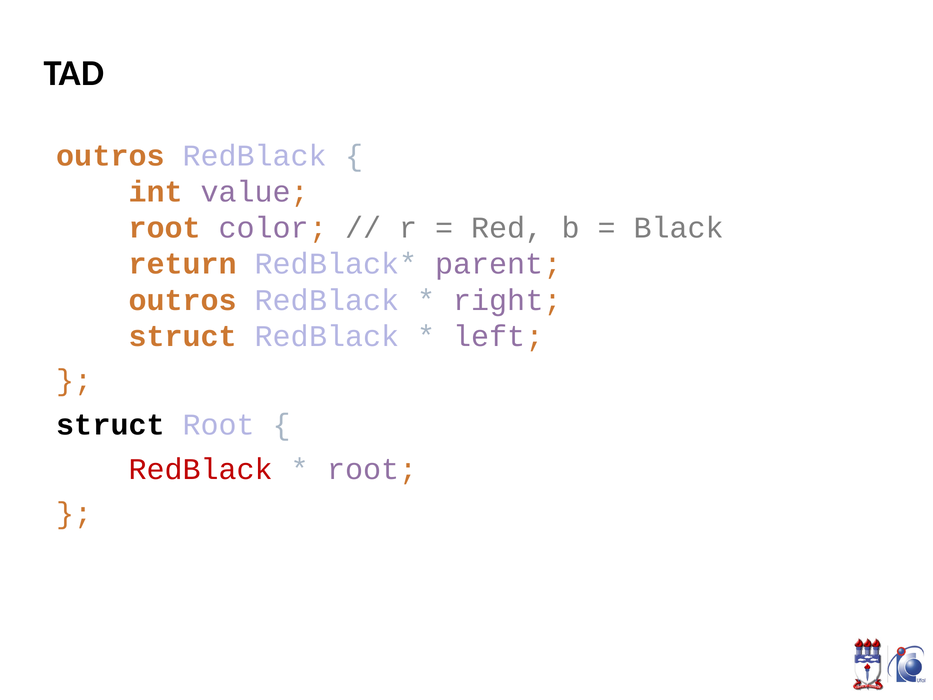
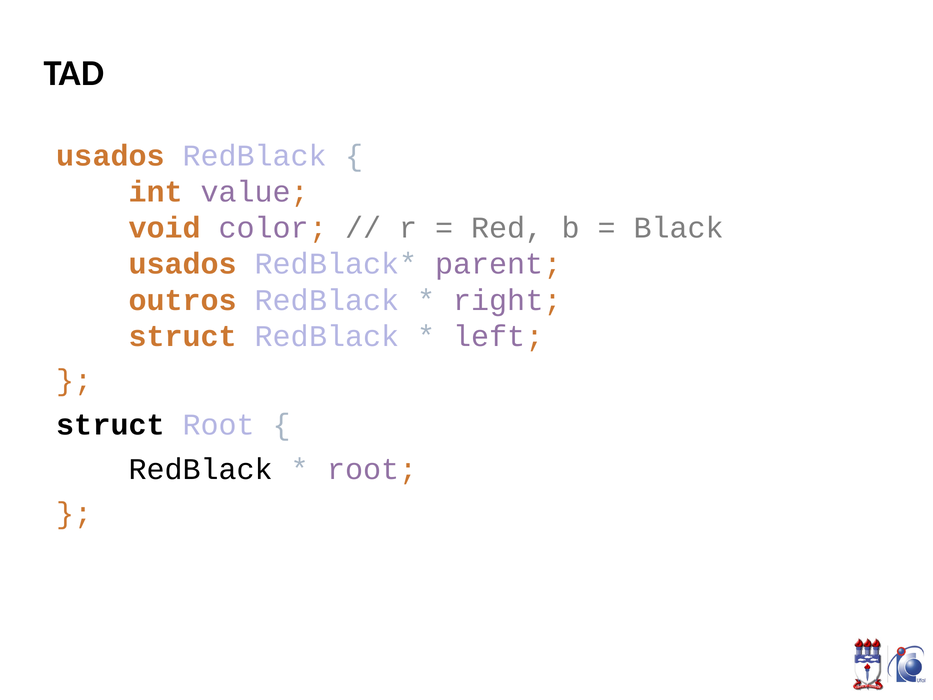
outros: outros -> usados (111, 156)
root: root -> void (165, 228)
return: return -> usados (183, 264)
RedBlack colour: red -> black (201, 469)
